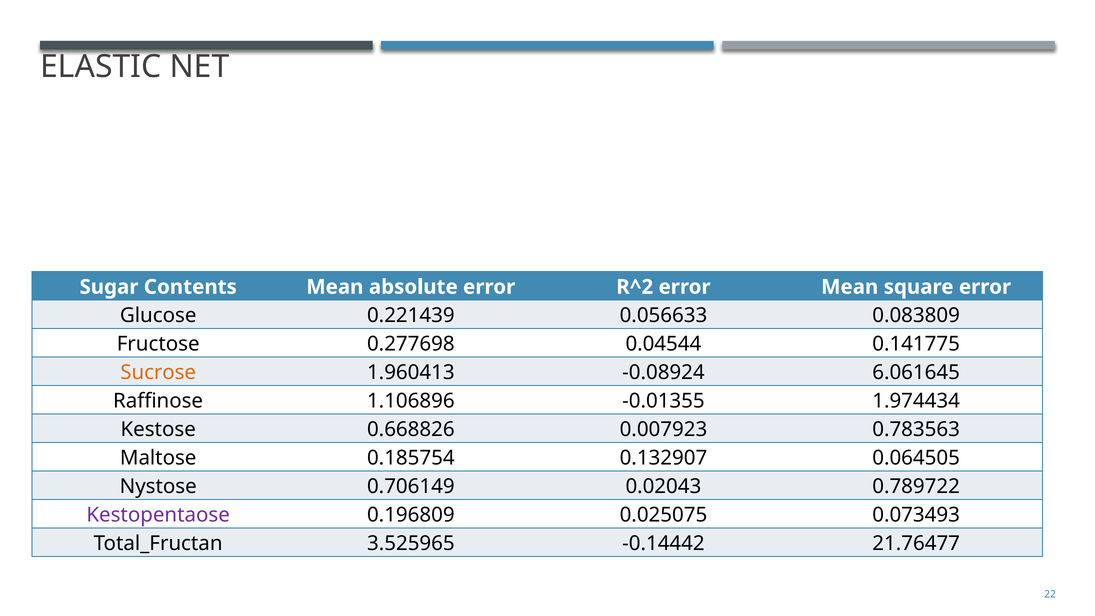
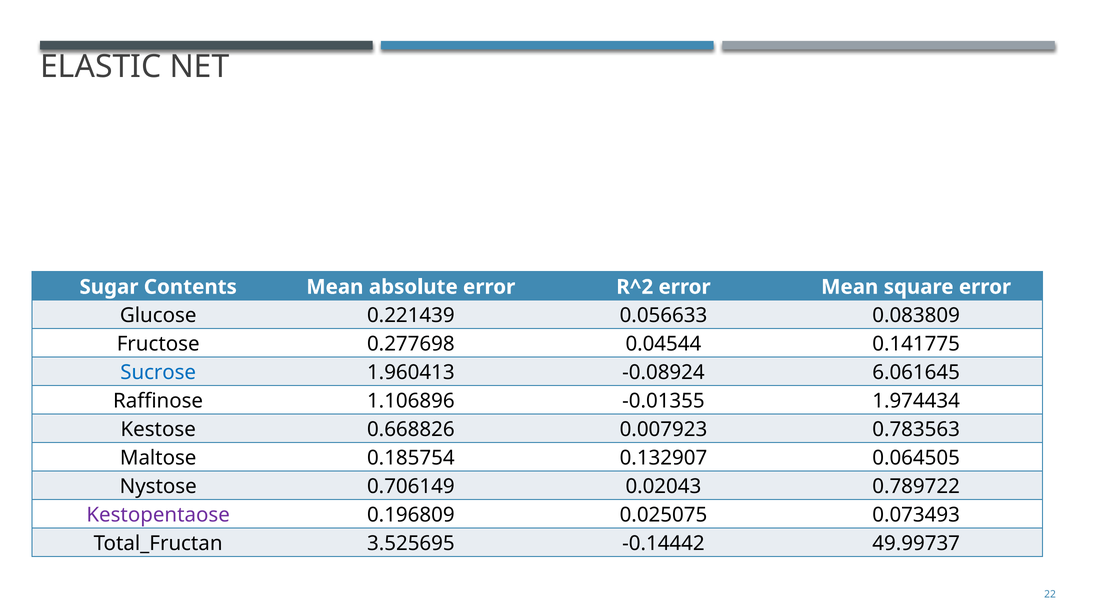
Sucrose colour: orange -> blue (158, 373)
3.525965: 3.525965 -> 3.525695 (411, 544)
21.76477: 21.76477 -> 49.99737 (916, 544)
